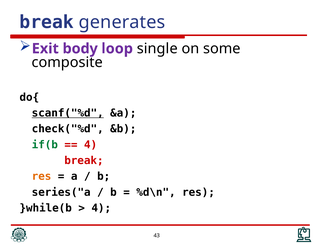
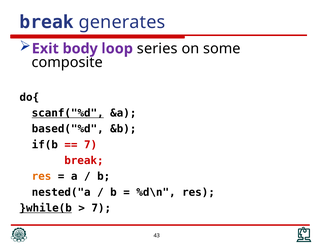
single: single -> series (157, 49)
check("%d: check("%d -> based("%d (68, 129)
if(b colour: green -> black (45, 145)
4: 4 -> 7 (91, 145)
series("a: series("a -> nested("a (61, 193)
}while(b underline: none -> present (46, 208)
4: 4 -> 7 (101, 208)
